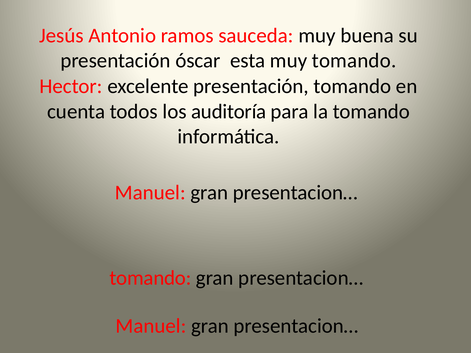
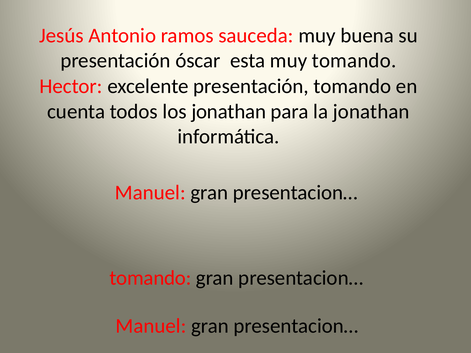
los auditoría: auditoría -> jonathan (229, 112)
la tomando: tomando -> jonathan (371, 112)
